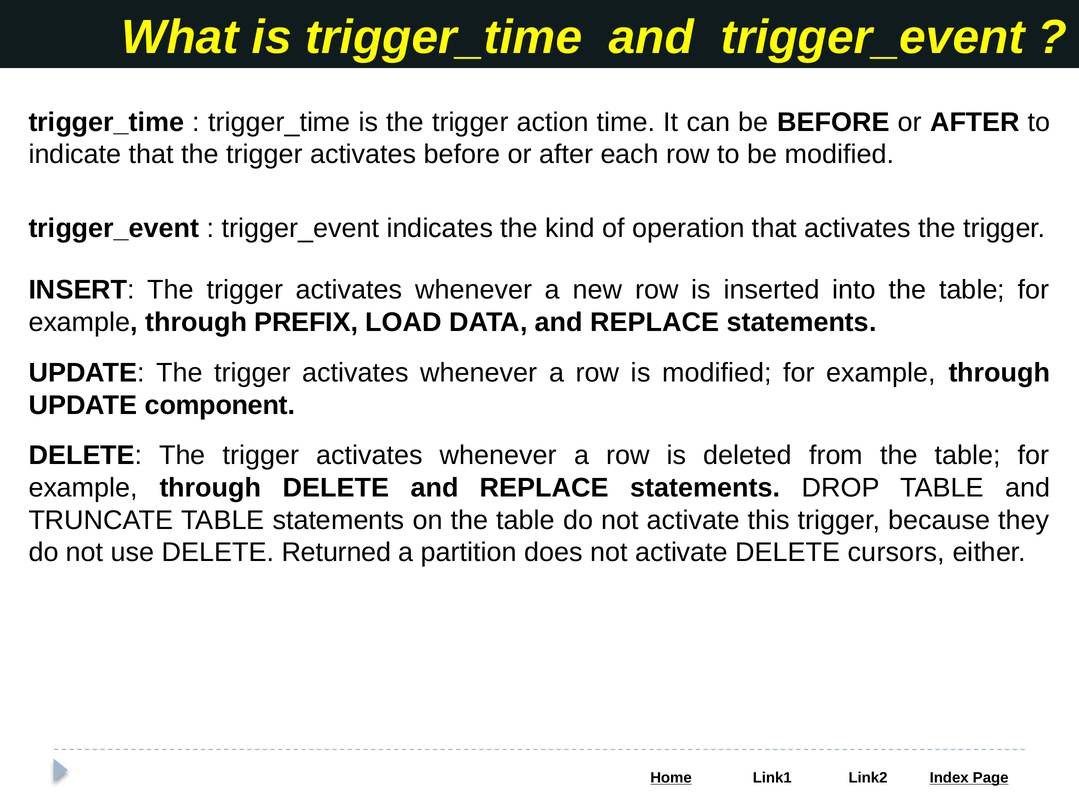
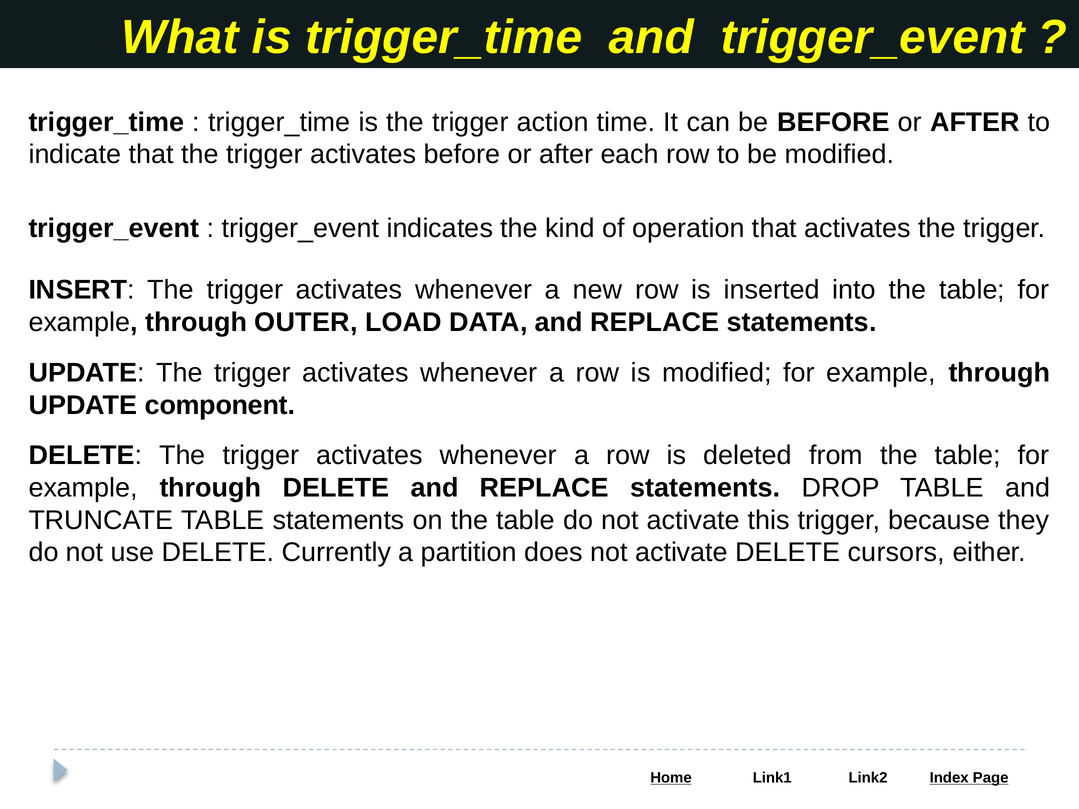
PREFIX: PREFIX -> OUTER (306, 322)
Returned: Returned -> Currently (336, 553)
